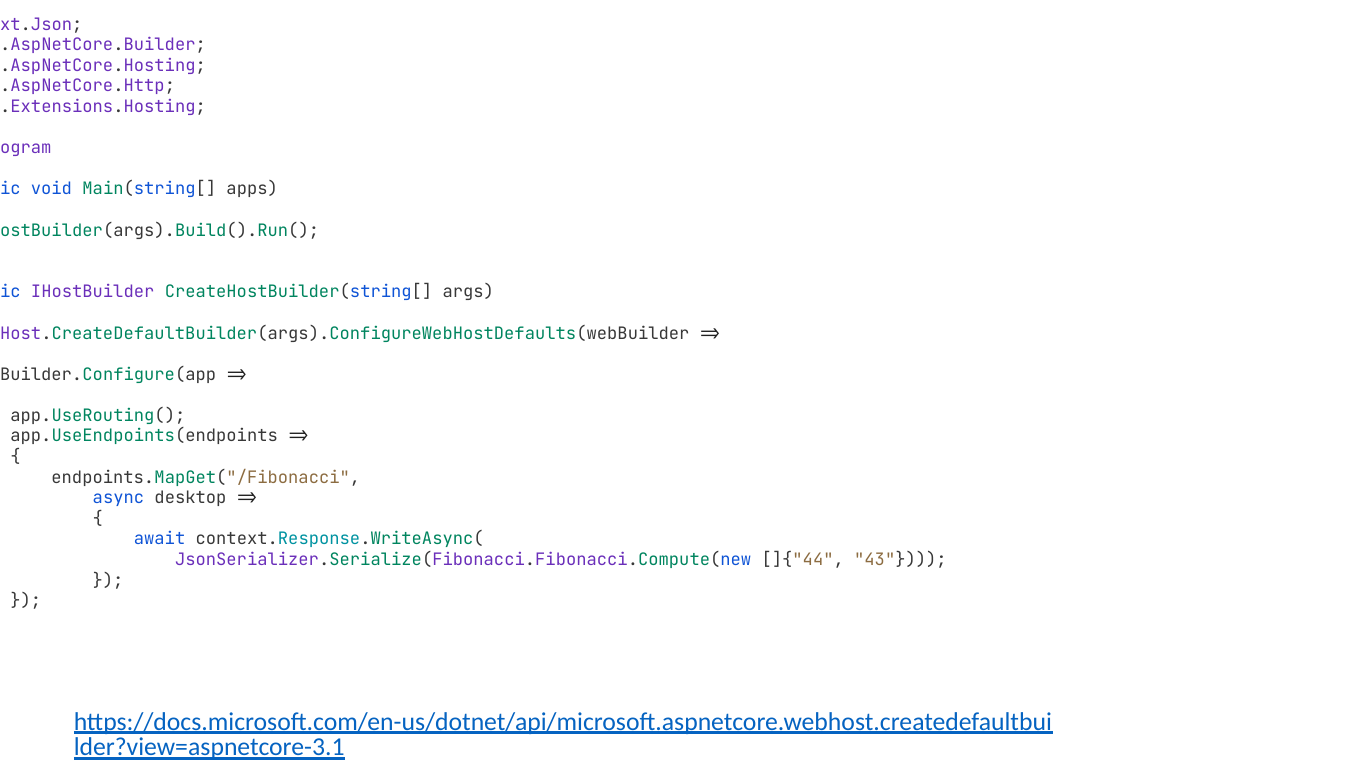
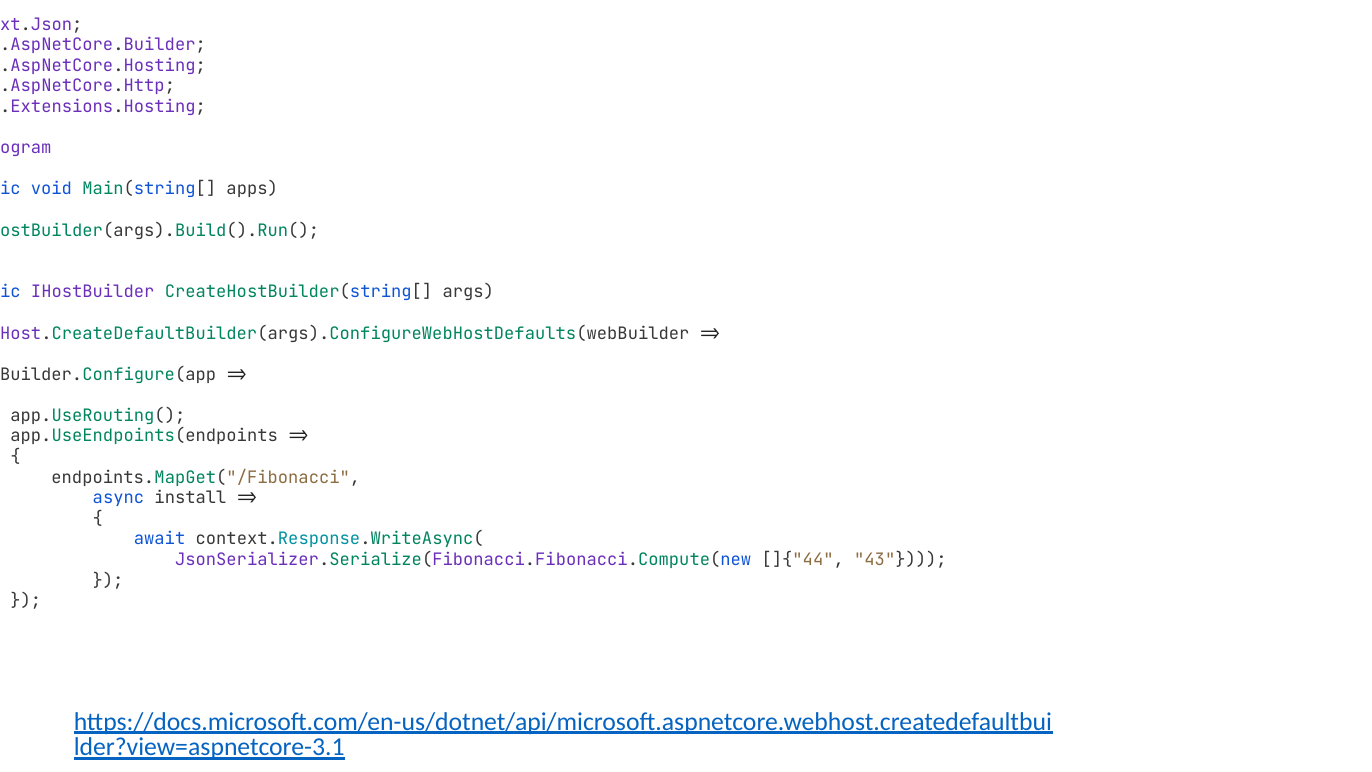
desktop: desktop -> install (190, 498)
